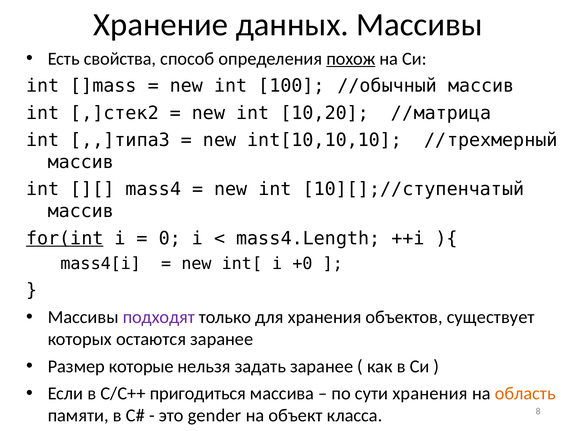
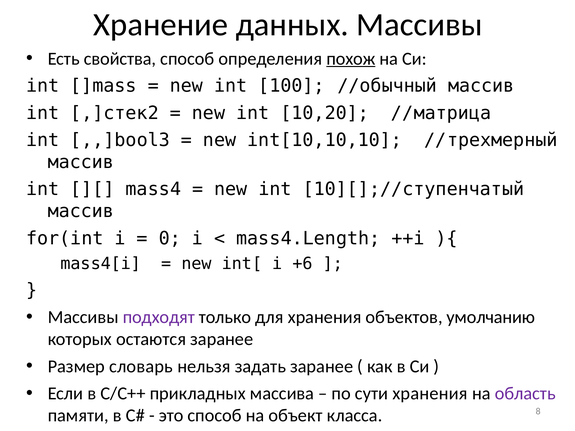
,,]типа3: ,,]типа3 -> ,,]bool3 (120, 140)
for(int underline: present -> none (65, 238)
+0: +0 -> +6 (303, 264)
существует: существует -> умолчанию (491, 317)
которые: которые -> словарь (141, 367)
пригодиться: пригодиться -> прикладных (198, 394)
область colour: orange -> purple (525, 394)
это gender: gender -> способ (215, 416)
